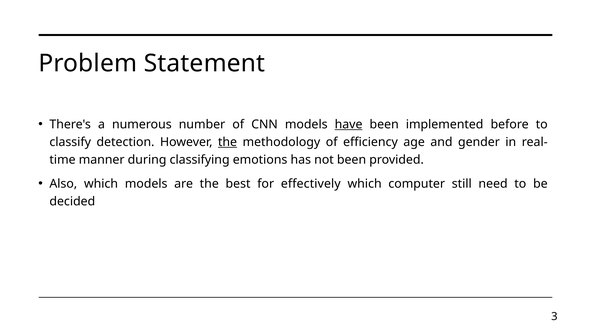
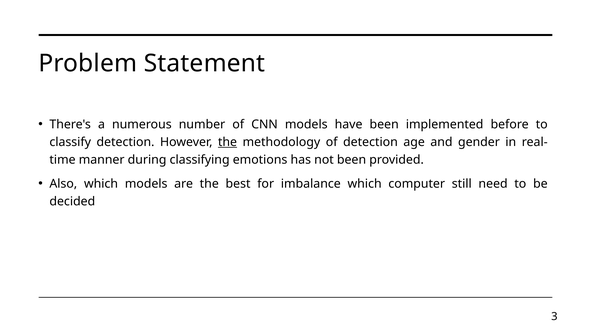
have underline: present -> none (349, 125)
of efficiency: efficiency -> detection (370, 142)
effectively: effectively -> imbalance (311, 184)
